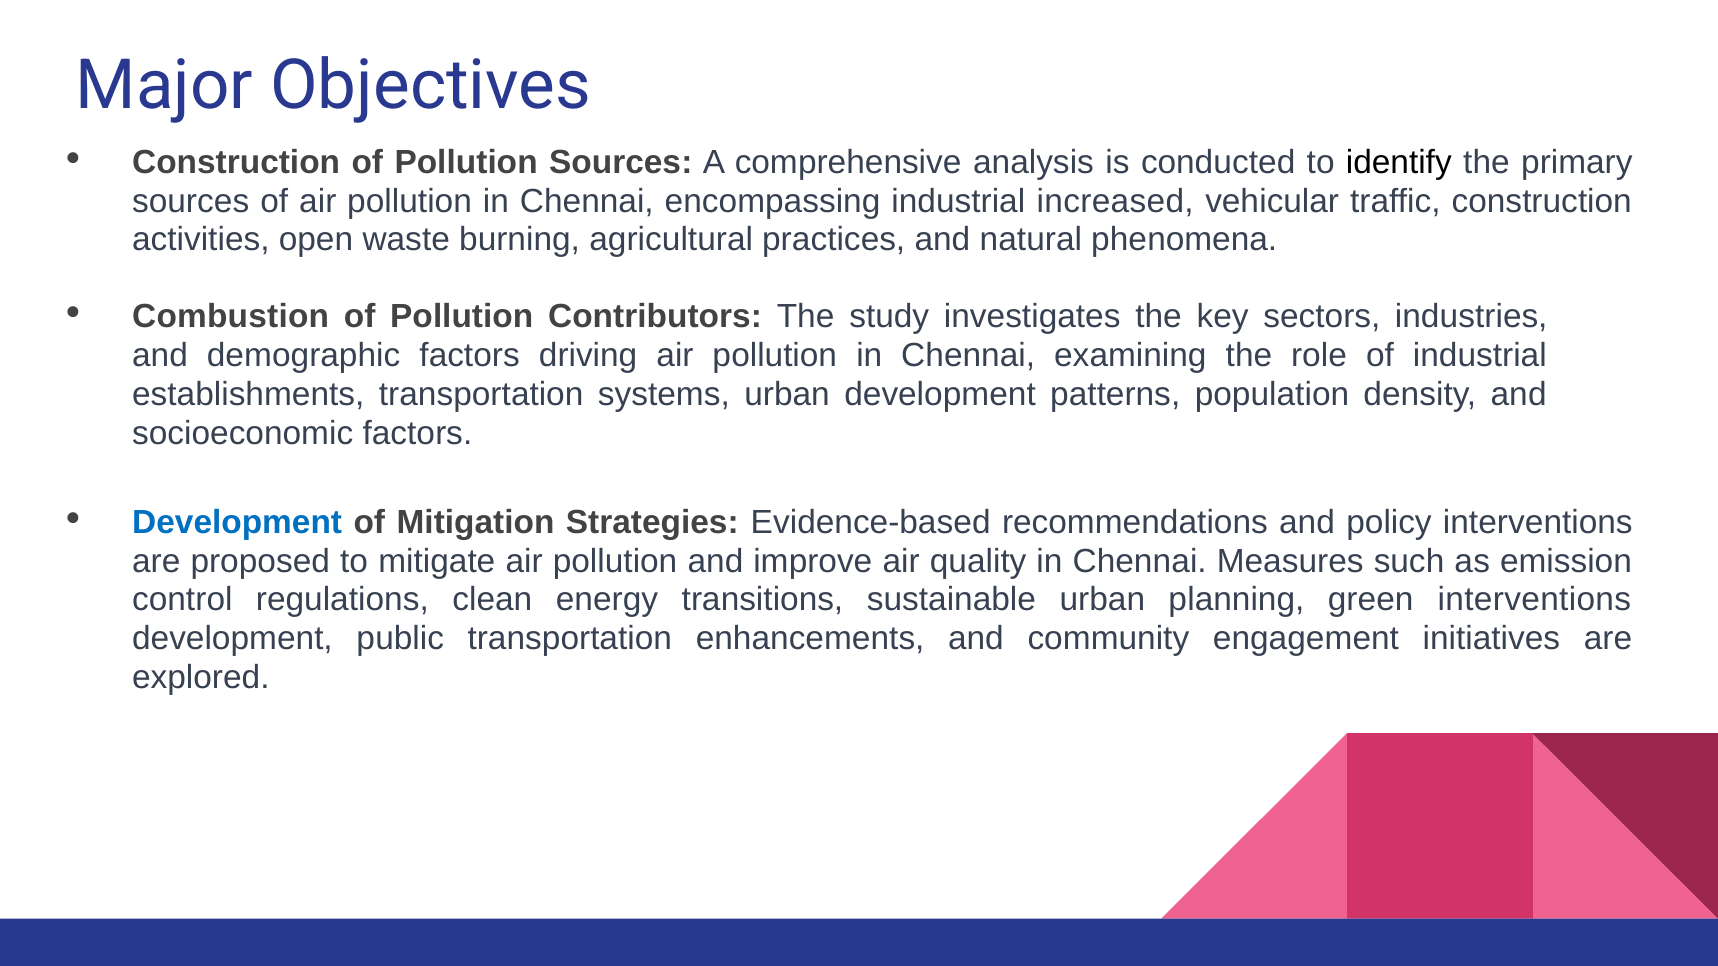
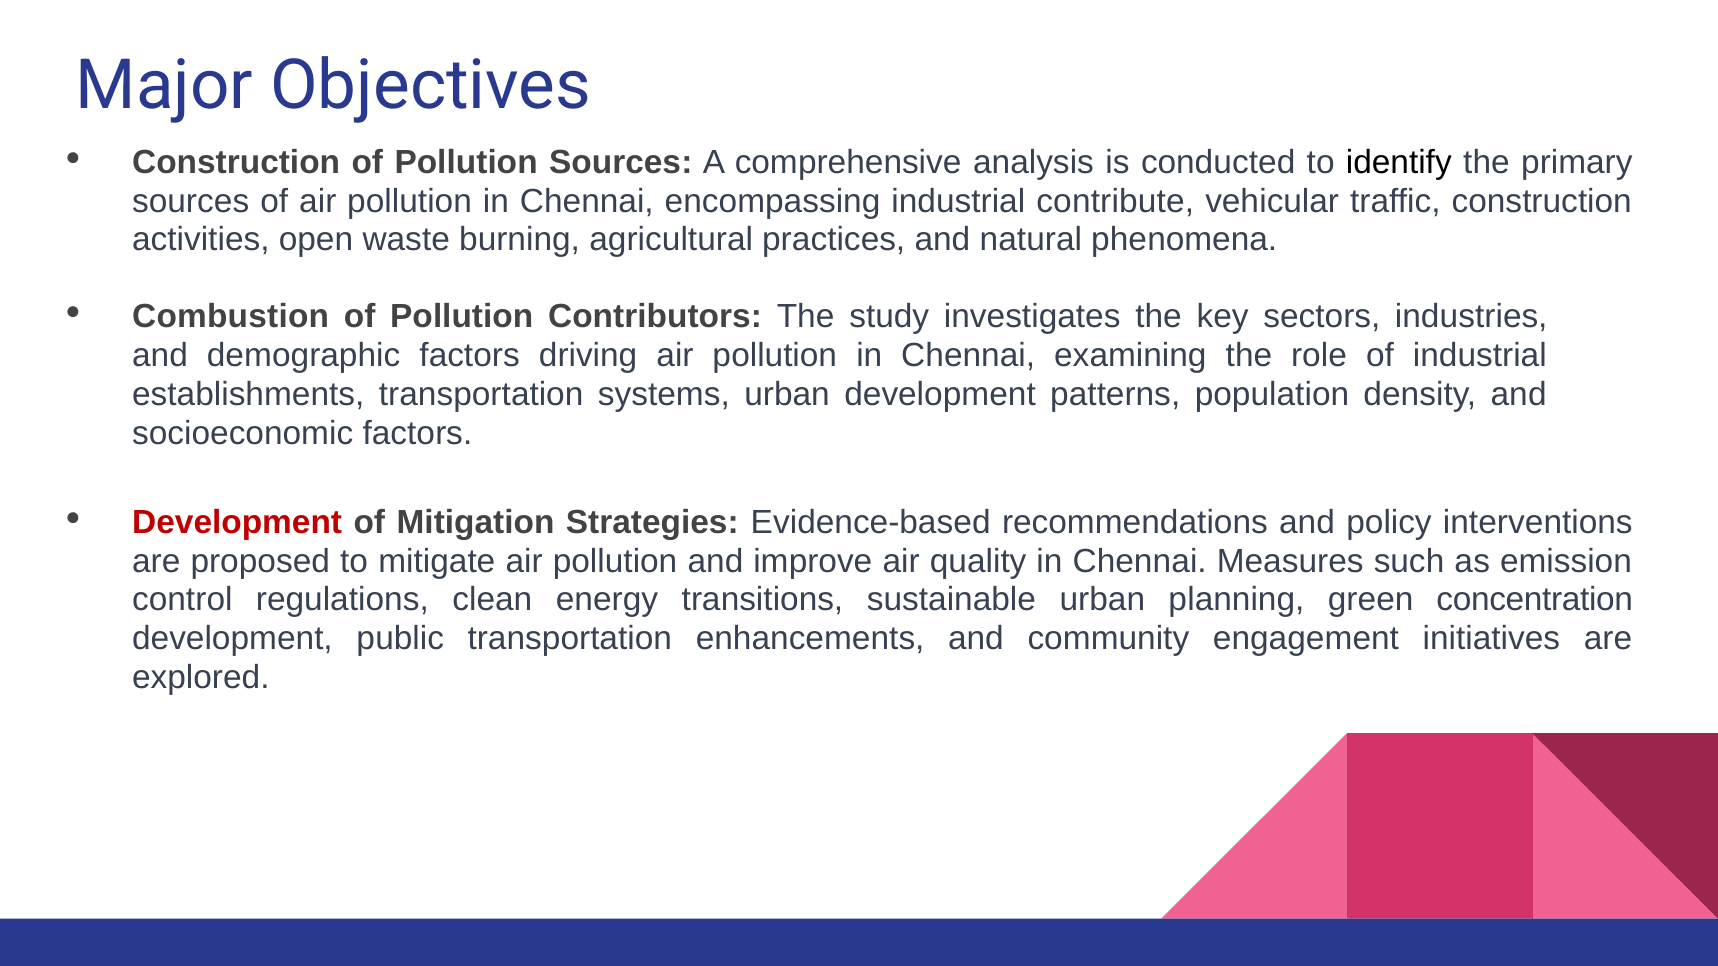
increased: increased -> contribute (1115, 201)
Development colour: blue -> red (237, 523)
green interventions: interventions -> concentration (1535, 600)
